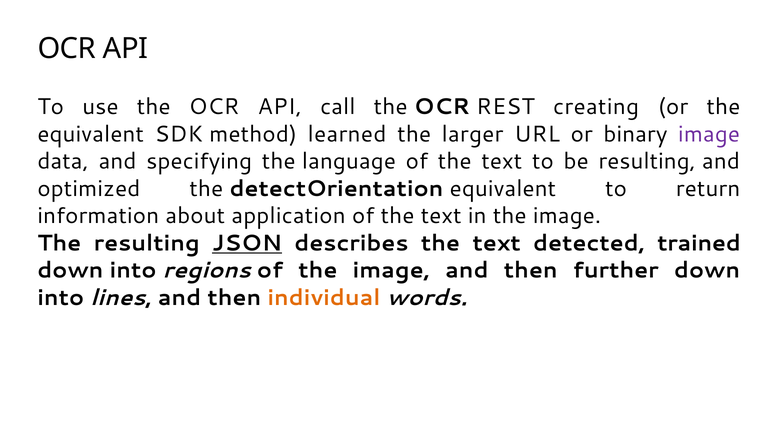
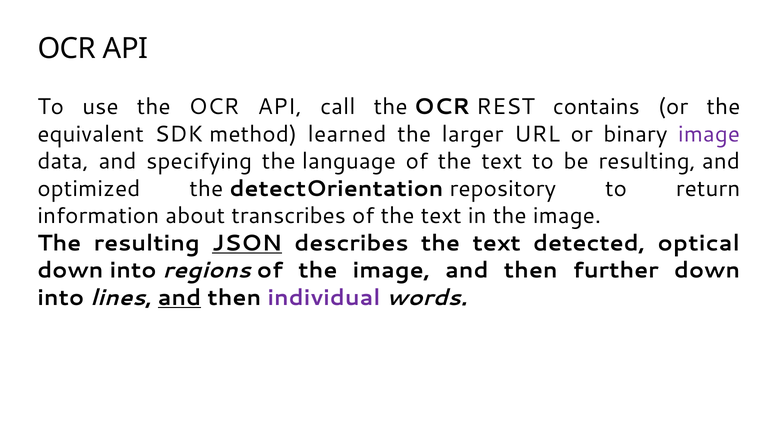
creating: creating -> contains (596, 107)
detectOrientation equivalent: equivalent -> repository (503, 189)
application: application -> transcribes (289, 216)
trained: trained -> optical (699, 243)
and underline: none -> present (179, 297)
individual colour: orange -> purple (324, 297)
